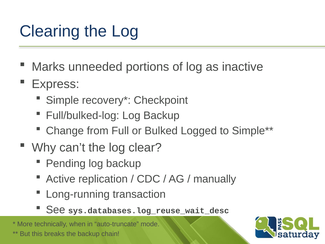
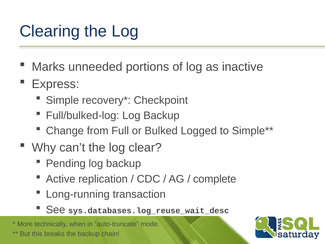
manually: manually -> complete (215, 179)
